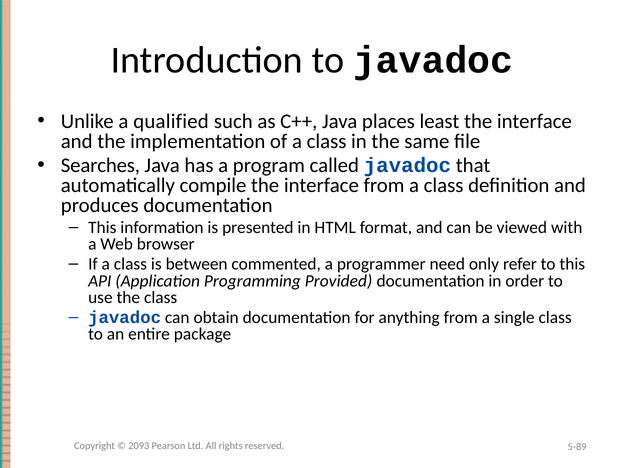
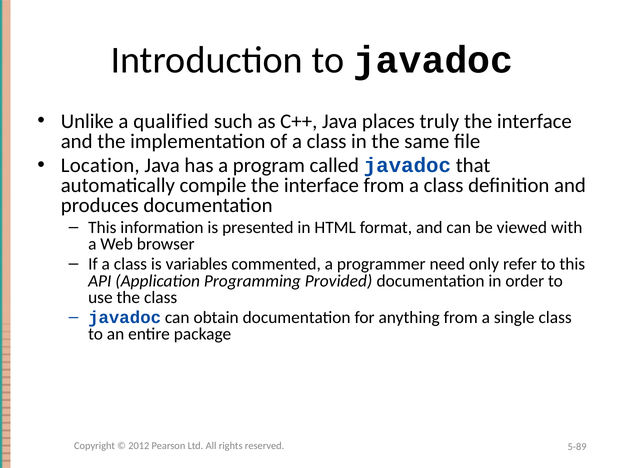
least: least -> truly (439, 121)
Searches: Searches -> Location (100, 166)
between: between -> variables (197, 264)
2093: 2093 -> 2012 (139, 446)
